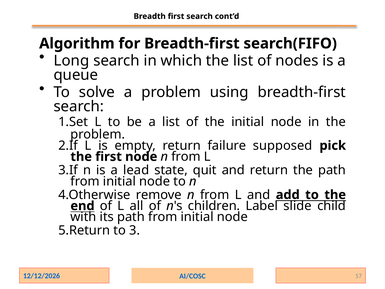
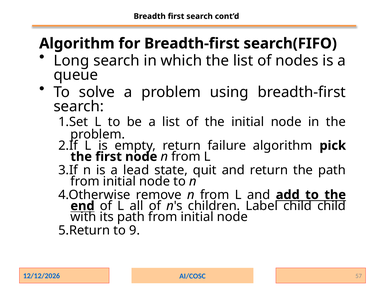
failure supposed: supposed -> algorithm (283, 145)
Label slide: slide -> child (298, 206)
3: 3 -> 9 (135, 230)
